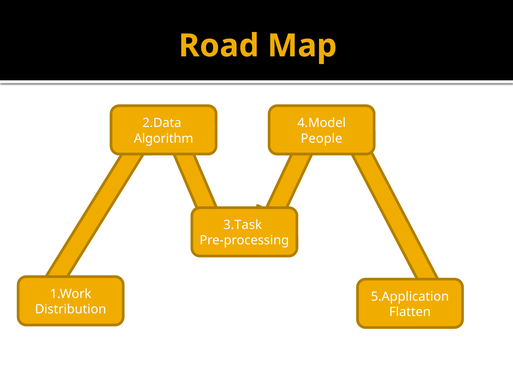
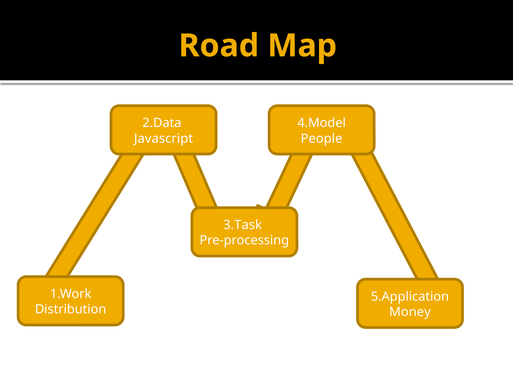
Algorithm: Algorithm -> Javascript (163, 139)
Flatten: Flatten -> Money (410, 312)
